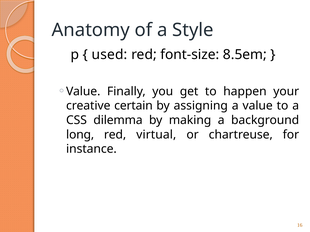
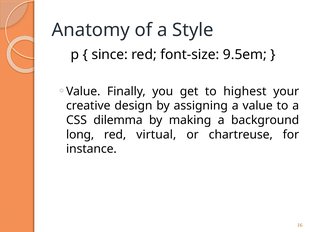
used: used -> since (110, 55)
8.5em: 8.5em -> 9.5em (245, 55)
happen: happen -> highest (245, 92)
certain: certain -> design (133, 106)
